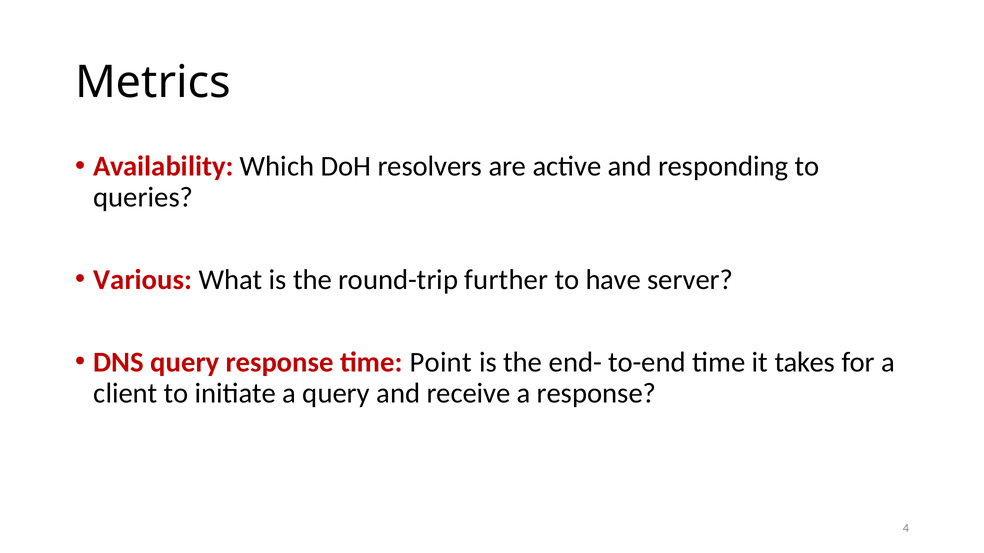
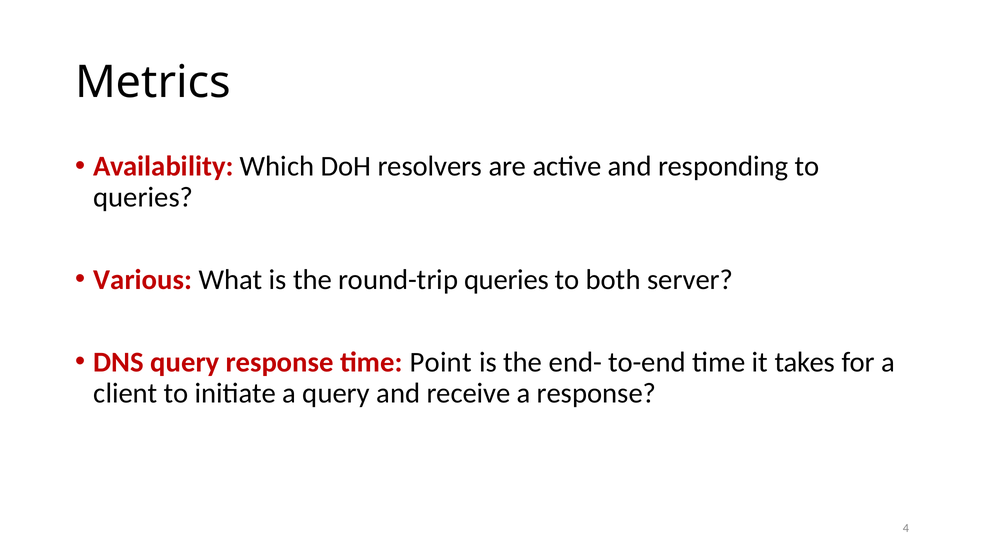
round-trip further: further -> queries (507, 280)
have: have -> both (613, 280)
